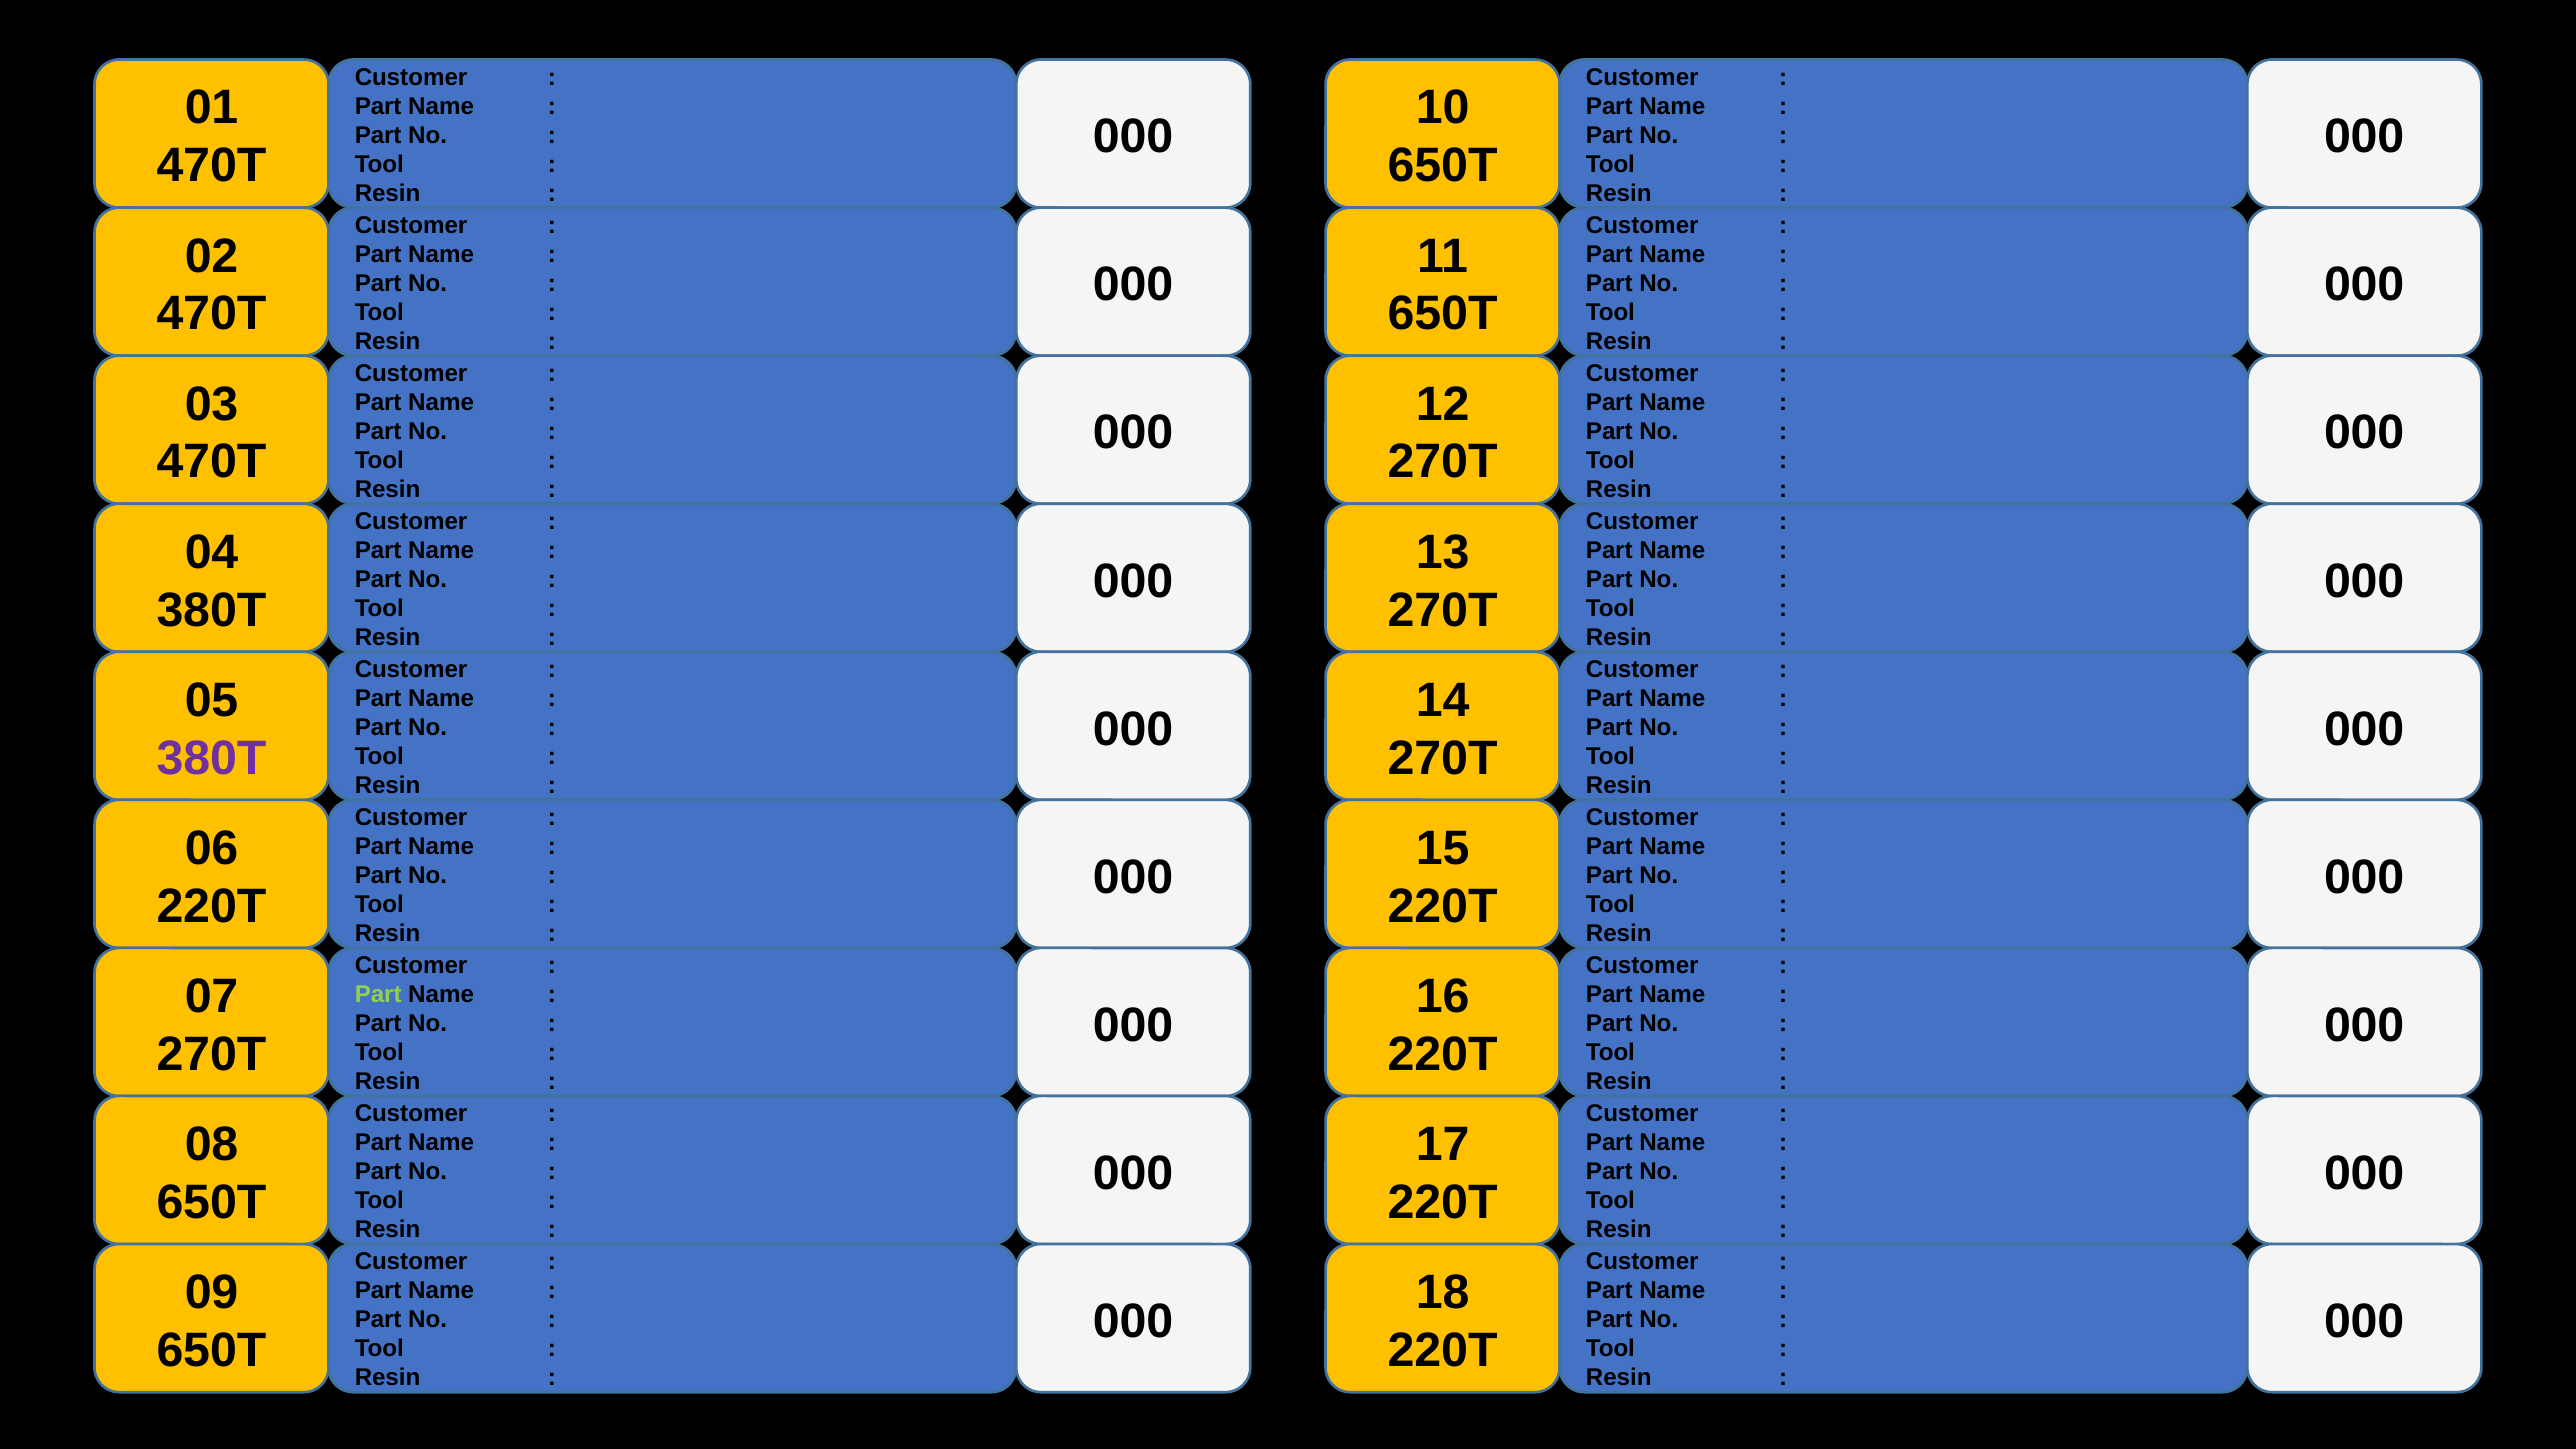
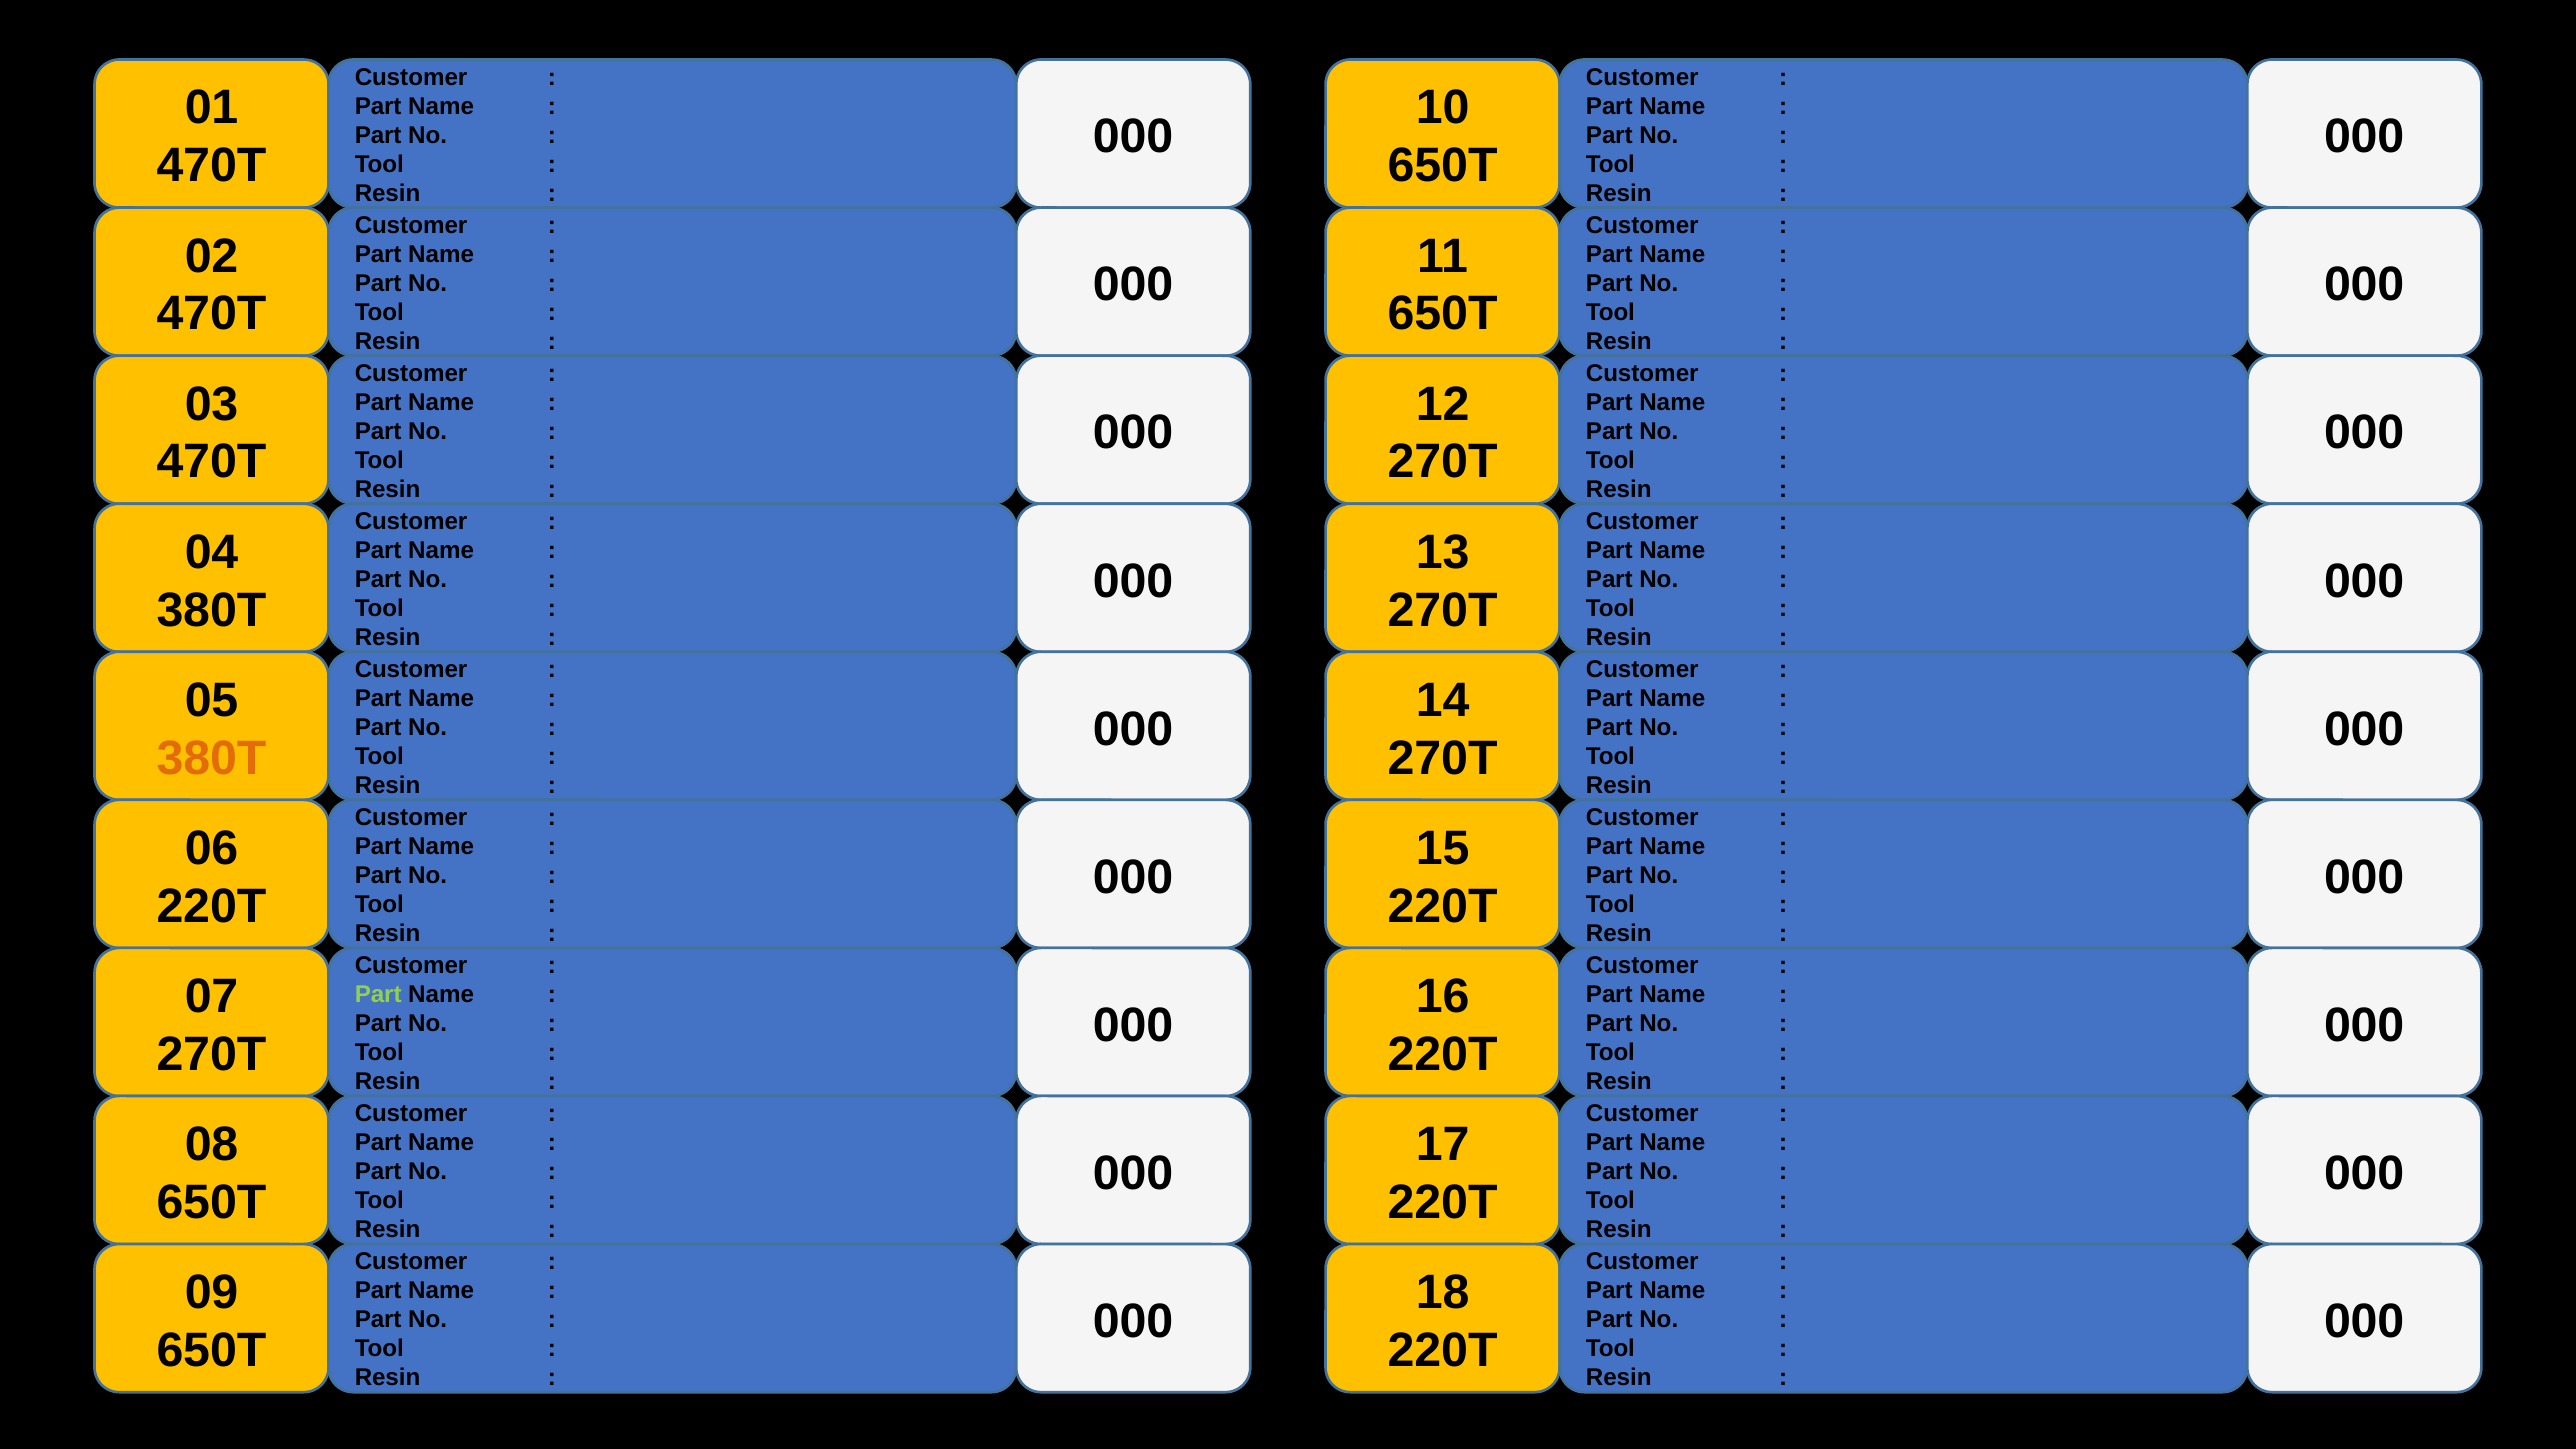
380T colour: purple -> orange (211, 758)
